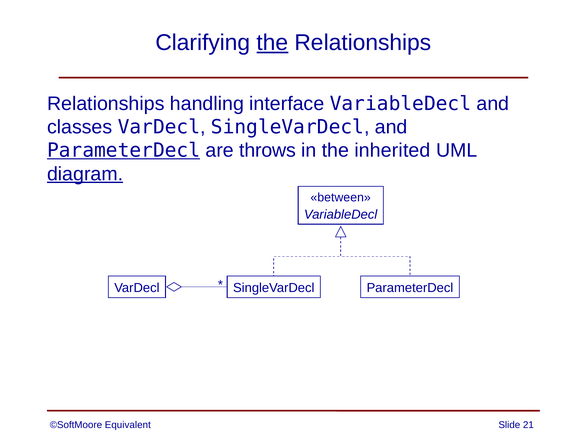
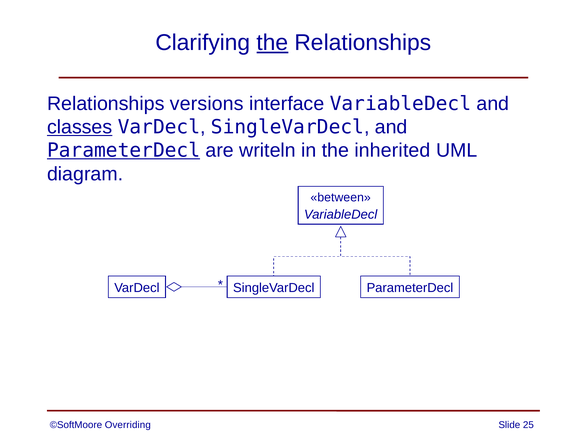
handling: handling -> versions (207, 104)
classes underline: none -> present (80, 127)
throws: throws -> writeln (268, 151)
diagram underline: present -> none (85, 174)
Equivalent: Equivalent -> Overriding (128, 425)
21: 21 -> 25 (528, 425)
